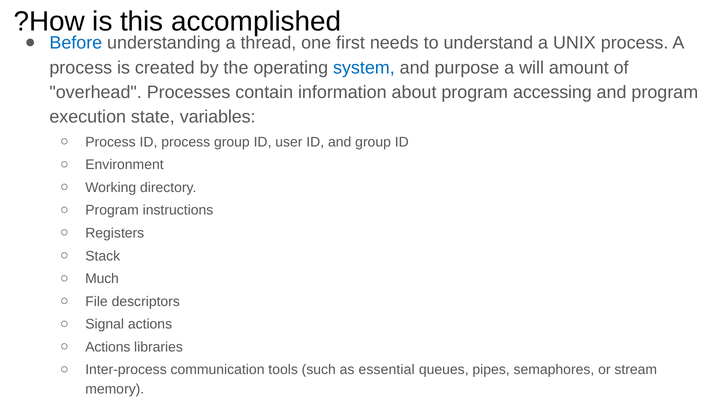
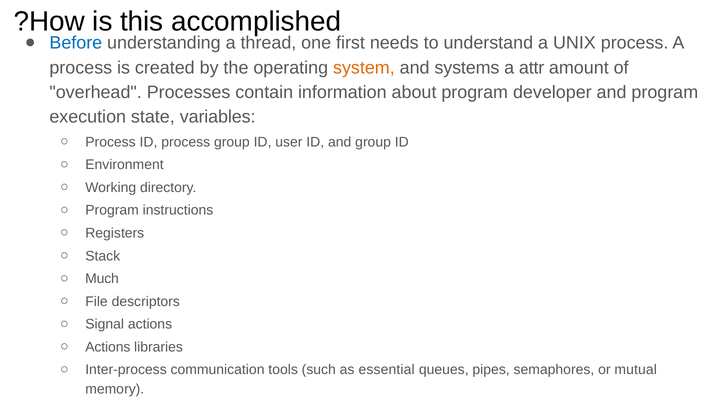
system colour: blue -> orange (364, 68)
purpose: purpose -> systems (467, 68)
will: will -> attr (532, 68)
accessing: accessing -> developer (552, 92)
stream: stream -> mutual (636, 370)
